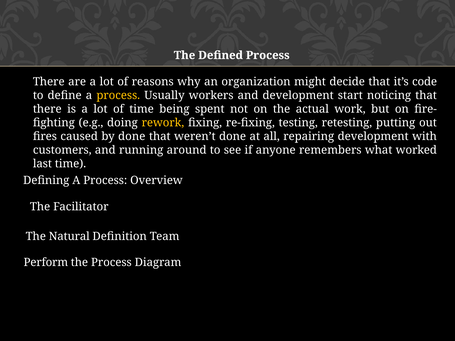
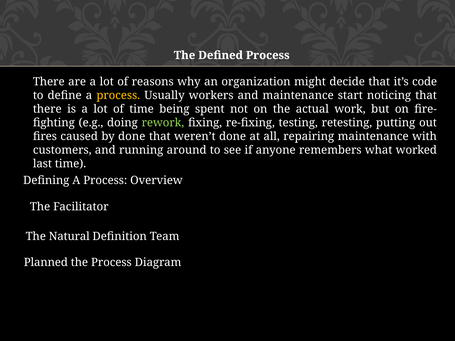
and development: development -> maintenance (298, 96)
rework colour: yellow -> light green (163, 123)
repairing development: development -> maintenance (373, 136)
Perform: Perform -> Planned (46, 262)
